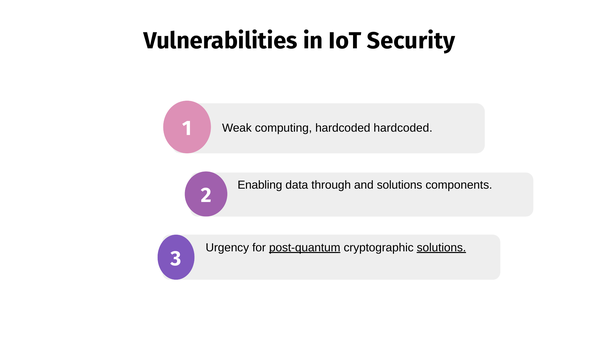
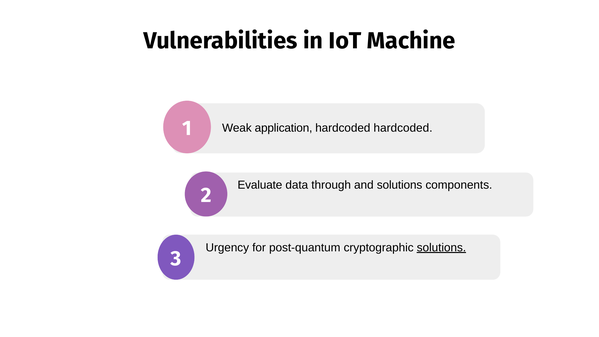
Security: Security -> Machine (411, 41)
computing: computing -> application (284, 128)
Enabling: Enabling -> Evaluate (260, 185)
post-quantum underline: present -> none (305, 247)
